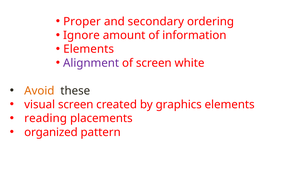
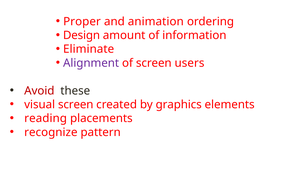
secondary: secondary -> animation (156, 21)
Ignore: Ignore -> Design (82, 35)
Elements: Elements -> Eliminate (89, 49)
white: white -> users (189, 63)
Avoid colour: orange -> red (39, 91)
organized: organized -> recognize (51, 132)
